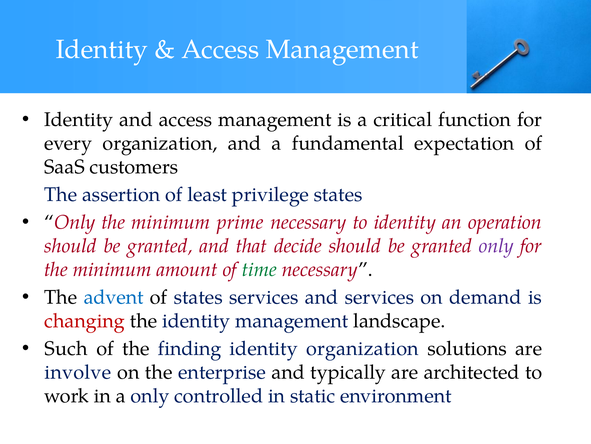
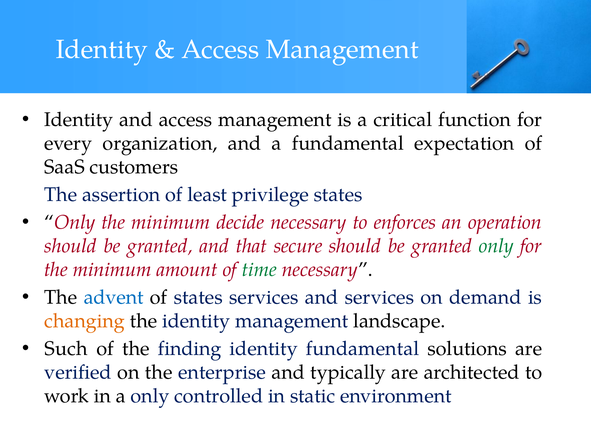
prime: prime -> decide (240, 222)
to identity: identity -> enforces (405, 222)
decide: decide -> secure (298, 246)
only colour: purple -> green (496, 246)
changing colour: red -> orange (85, 321)
identity organization: organization -> fundamental (363, 348)
involve: involve -> verified (78, 372)
